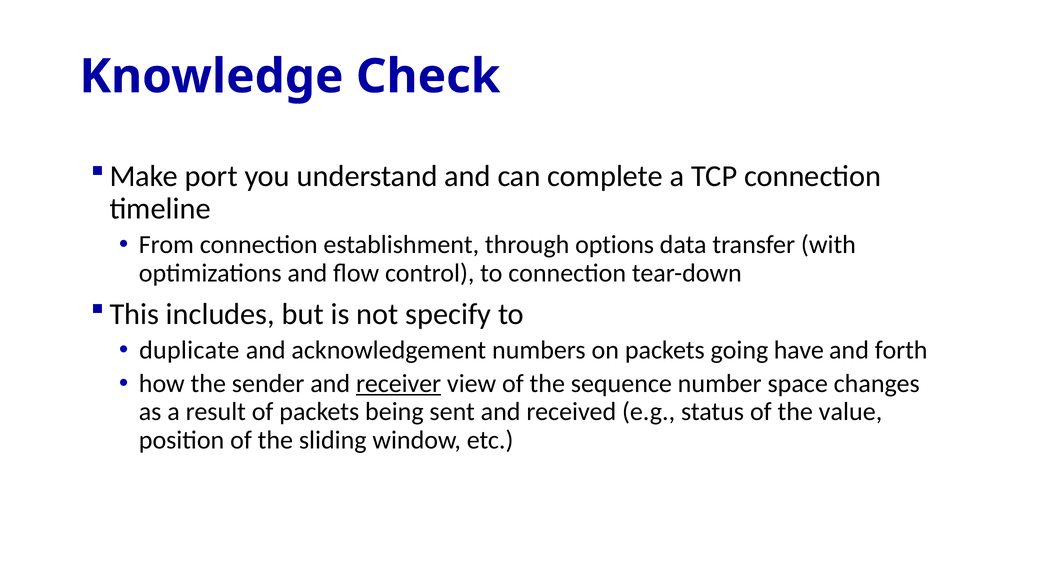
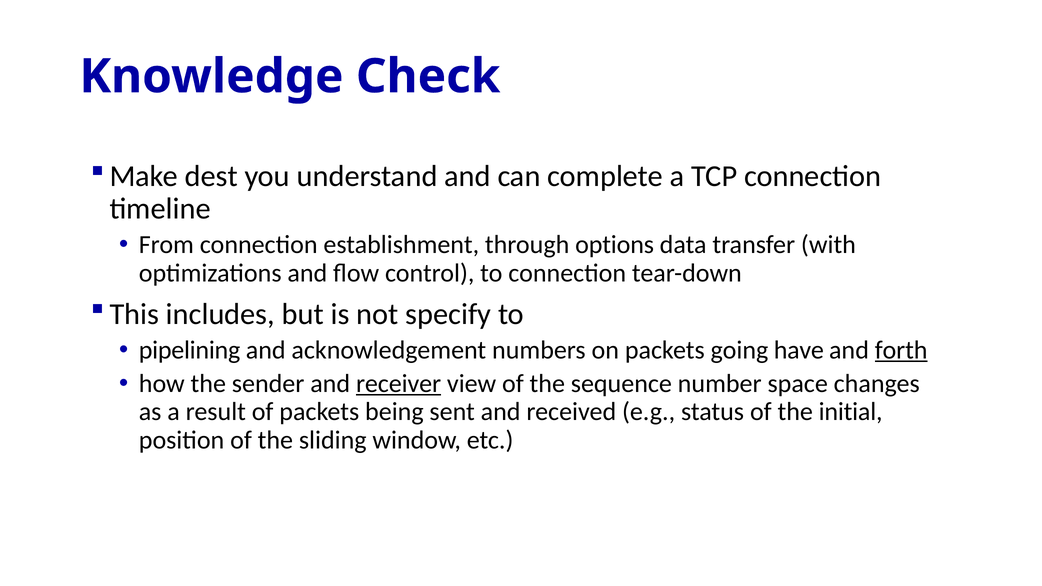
port: port -> dest (211, 176)
duplicate: duplicate -> pipelining (190, 350)
forth underline: none -> present (901, 350)
value: value -> initial (851, 412)
